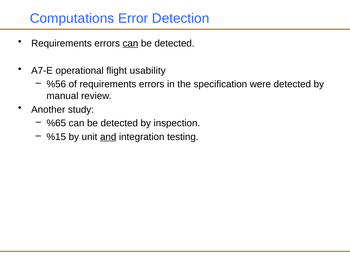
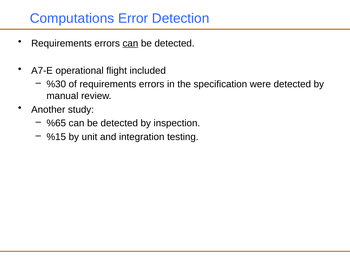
usability: usability -> included (148, 70)
%56: %56 -> %30 (56, 84)
and underline: present -> none (108, 137)
